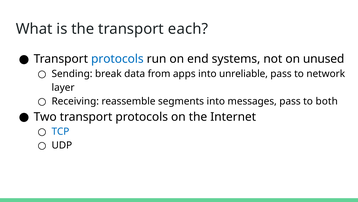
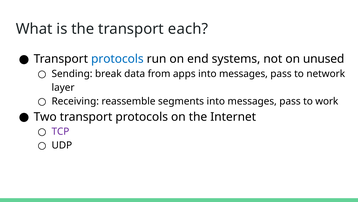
apps into unreliable: unreliable -> messages (243, 74)
both: both -> work (327, 101)
TCP colour: blue -> purple (60, 131)
